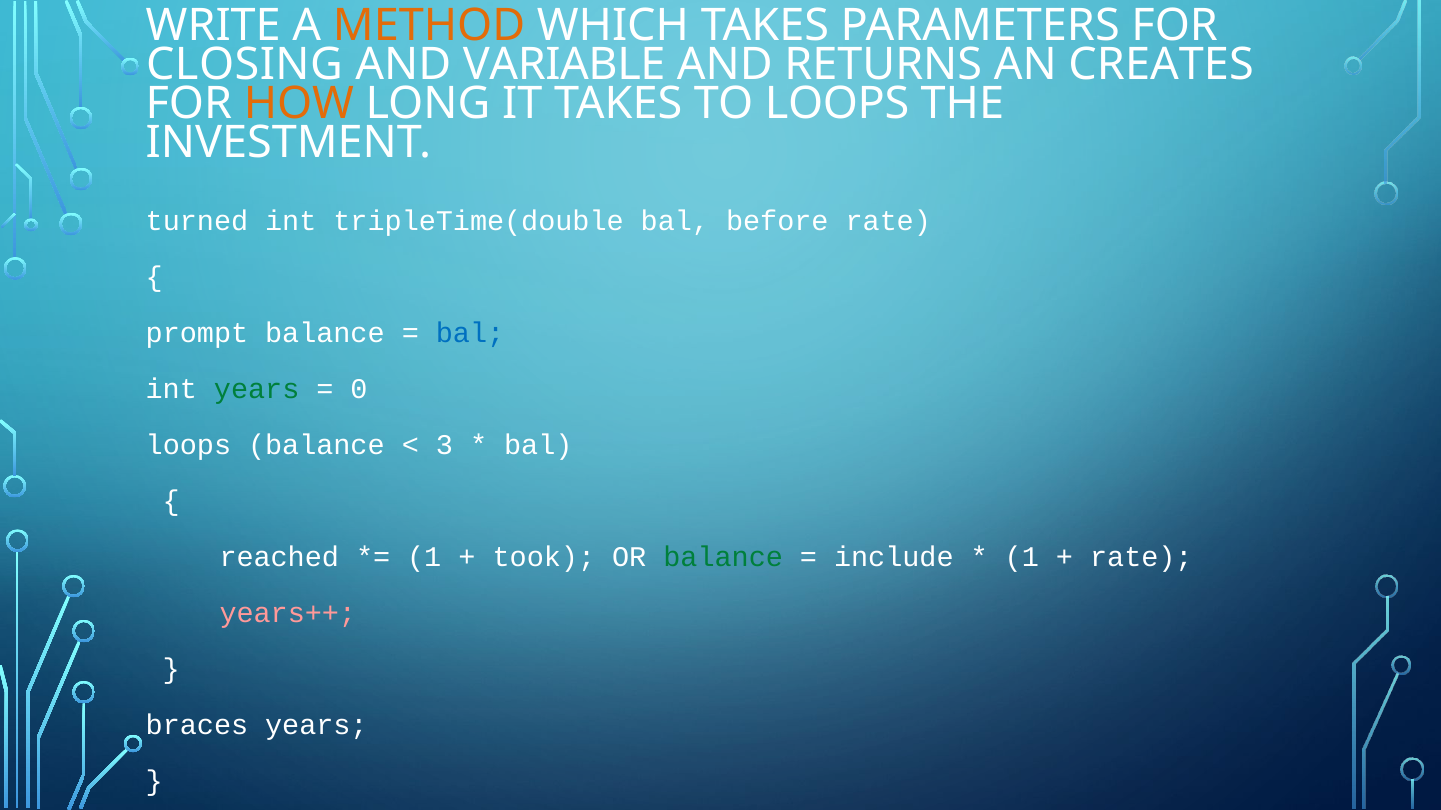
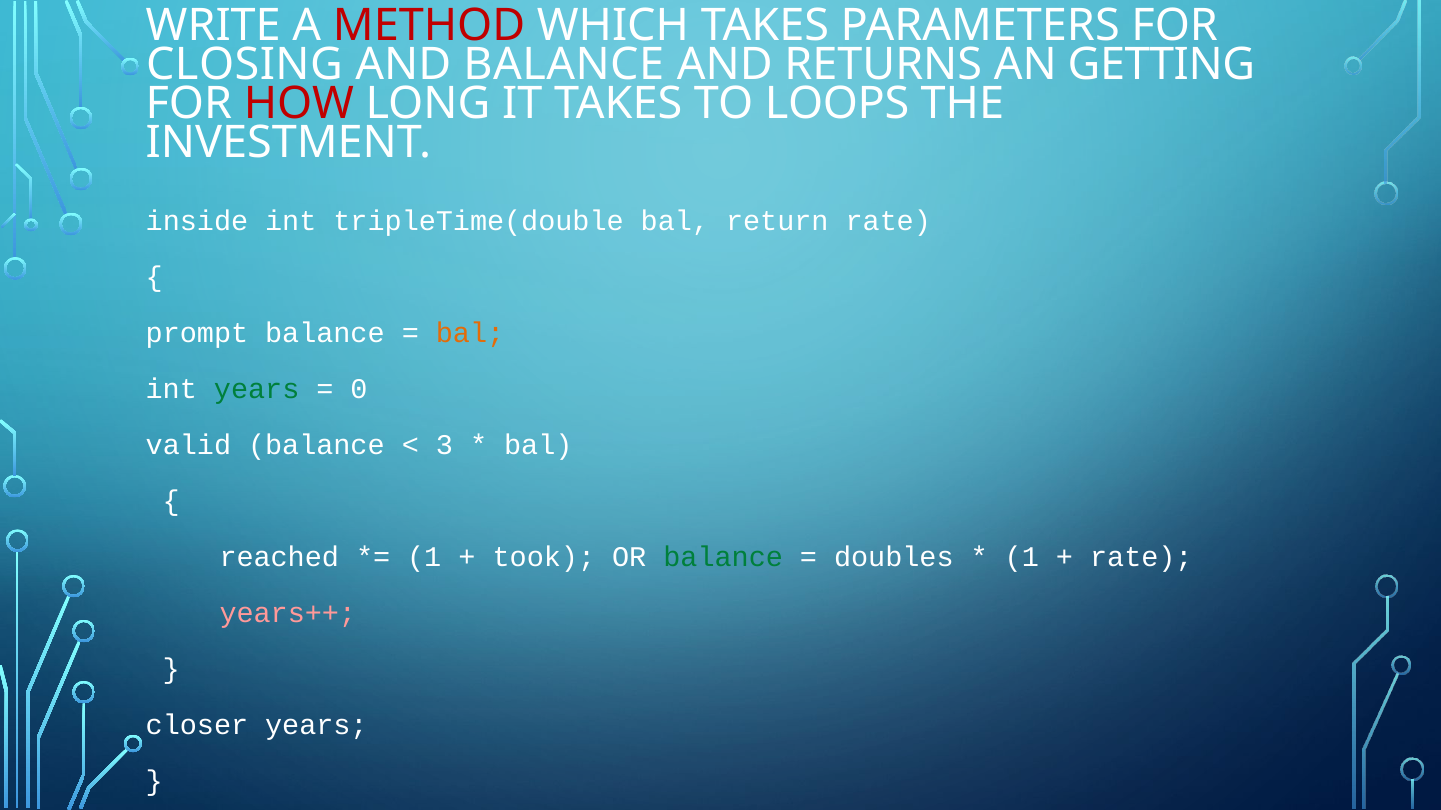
METHOD colour: orange -> red (429, 26)
AND VARIABLE: VARIABLE -> BALANCE (564, 65)
CREATES: CREATES -> GETTING (1161, 65)
HOW colour: orange -> red (299, 104)
turned: turned -> inside (197, 222)
before: before -> return (777, 222)
bal colour: blue -> orange (470, 334)
loops: loops -> valid (188, 446)
include: include -> doubles (894, 558)
braces: braces -> closer (197, 726)
